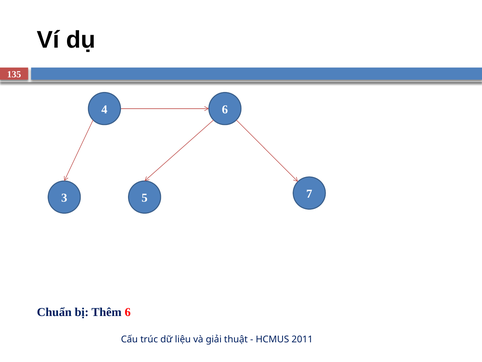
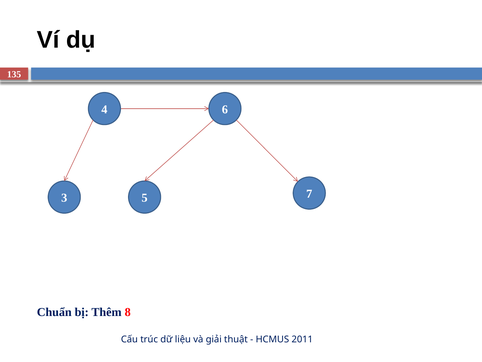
Thêm 6: 6 -> 8 (128, 312)
